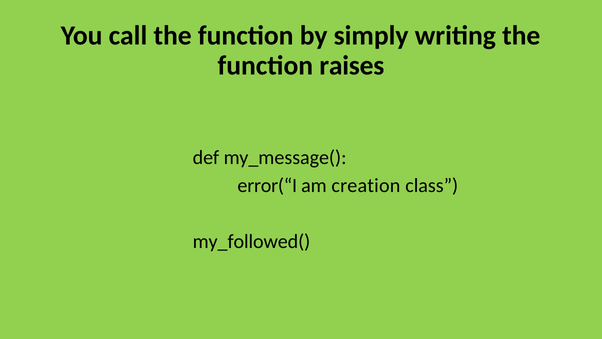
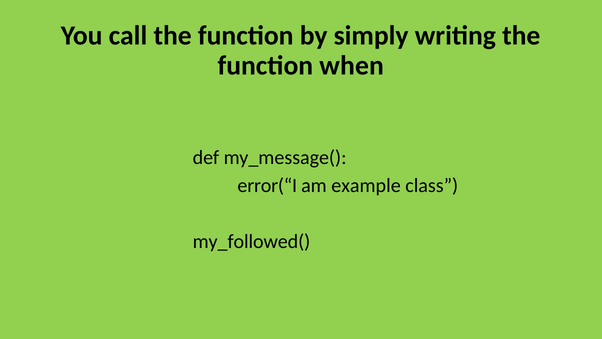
raises: raises -> when (352, 65)
creation: creation -> example (366, 186)
